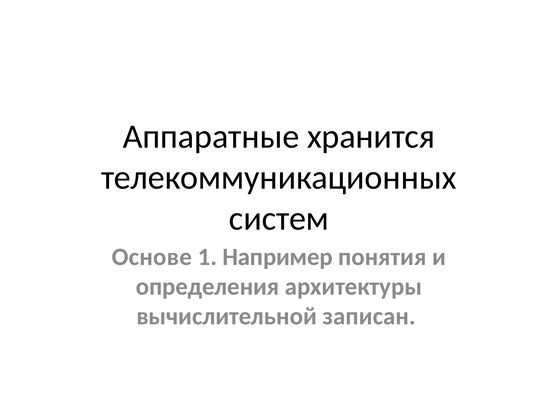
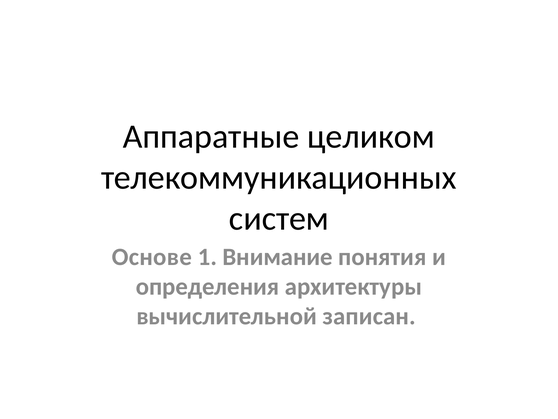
хранится: хранится -> целиком (371, 136)
Например: Например -> Внимание (278, 257)
